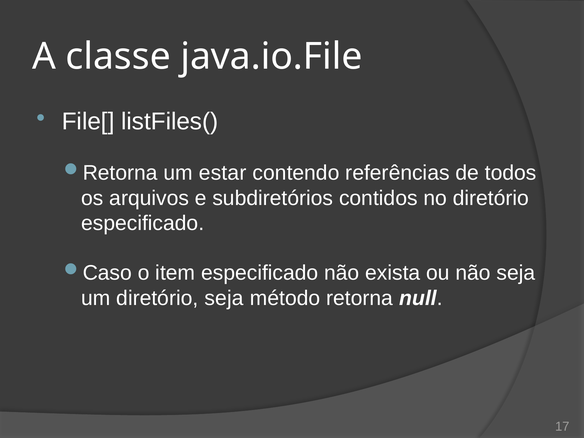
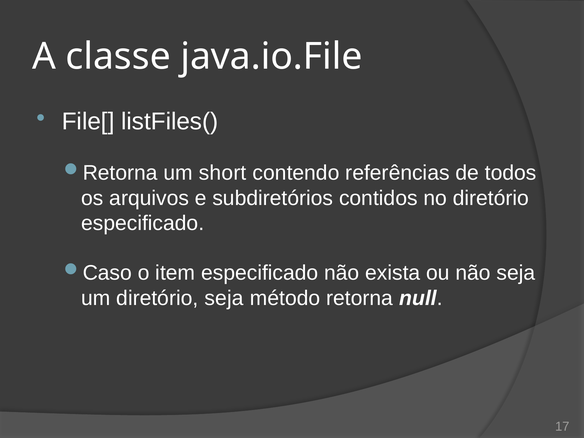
estar: estar -> short (223, 173)
